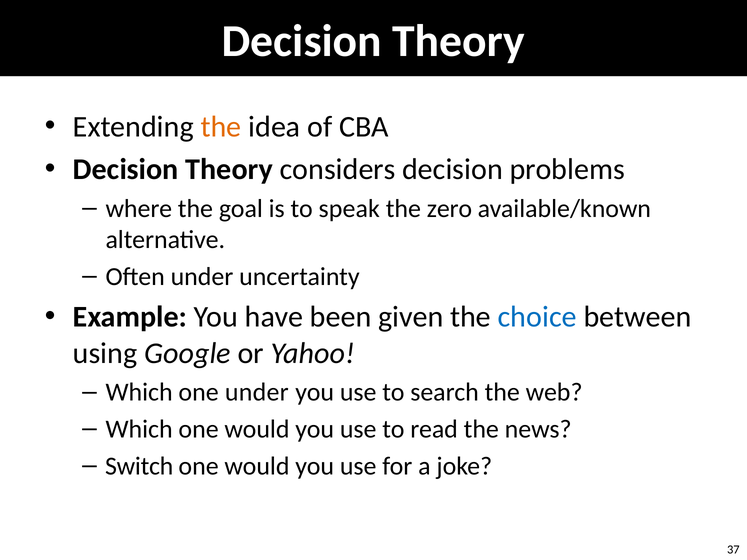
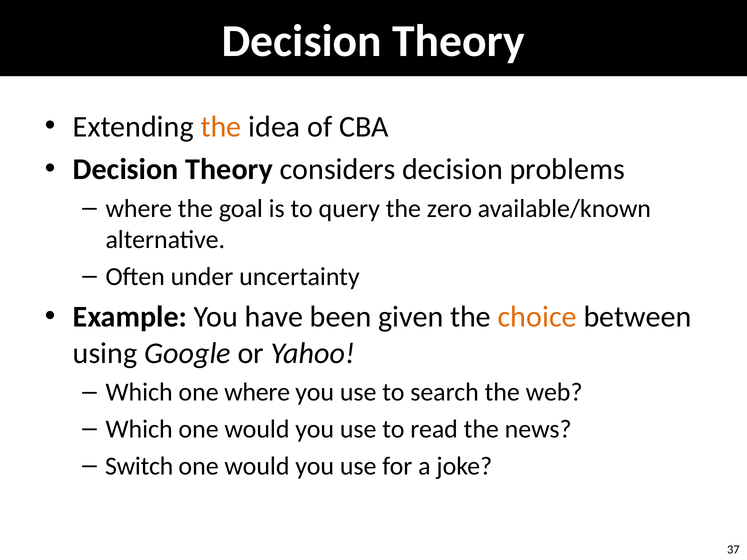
speak: speak -> query (349, 209)
choice colour: blue -> orange (537, 317)
one under: under -> where (257, 392)
